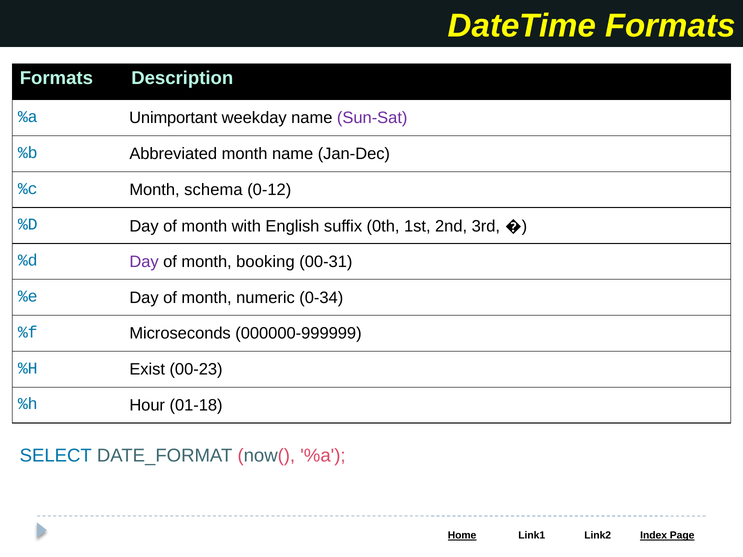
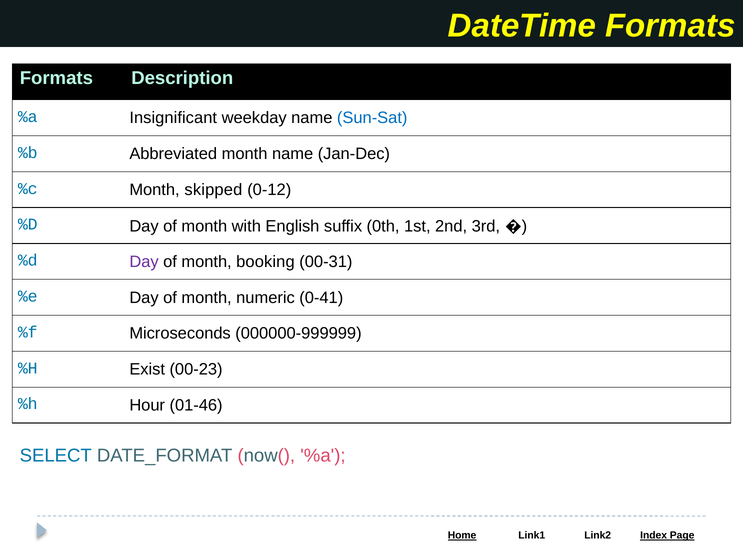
Unimportant: Unimportant -> Insignificant (173, 118)
Sun-Sat colour: purple -> blue (372, 118)
schema: schema -> skipped (213, 190)
0-34: 0-34 -> 0-41 (321, 298)
01-18: 01-18 -> 01-46 (196, 405)
